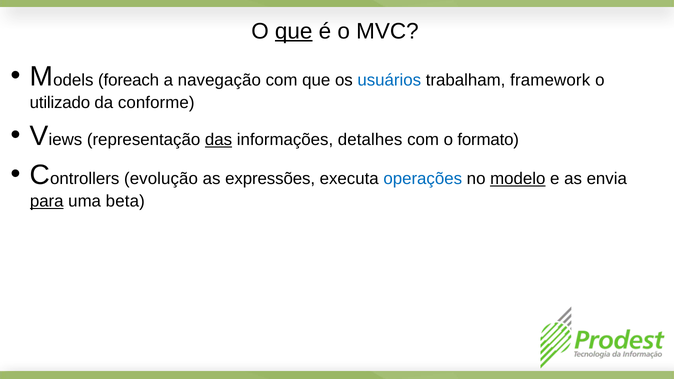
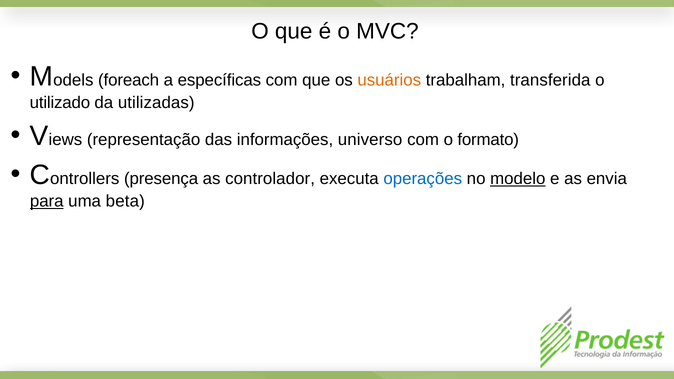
que underline: present -> none (294, 31)
navegação: navegação -> específicas (219, 80)
usuários colour: blue -> orange (389, 80)
framework: framework -> transferida (550, 80)
conforme: conforme -> utilizadas (156, 103)
das underline: present -> none (219, 140)
detalhes: detalhes -> universo (370, 140)
evolução: evolução -> presença (161, 179)
expressões: expressões -> controlador (270, 179)
